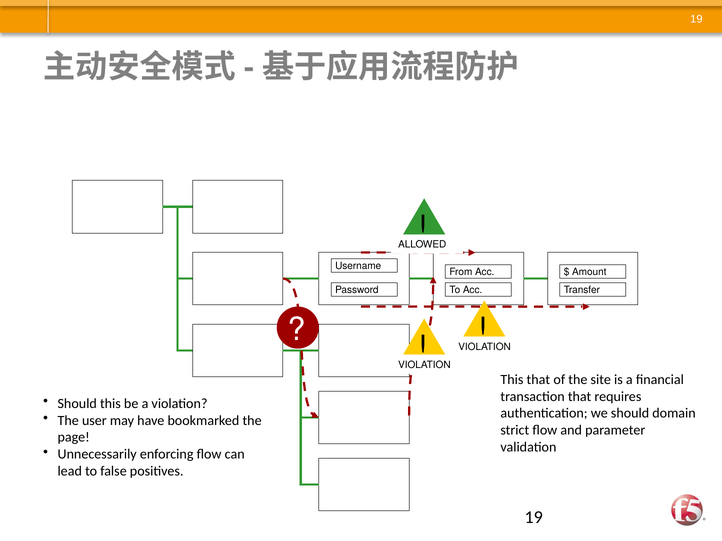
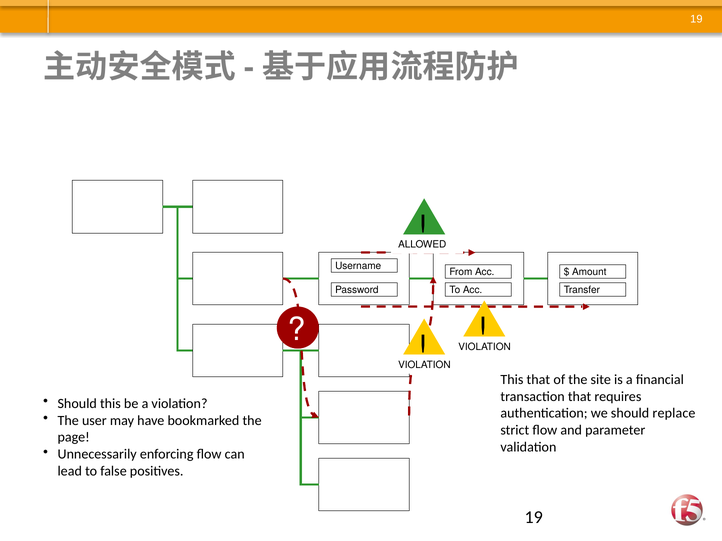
domain: domain -> replace (674, 414)
